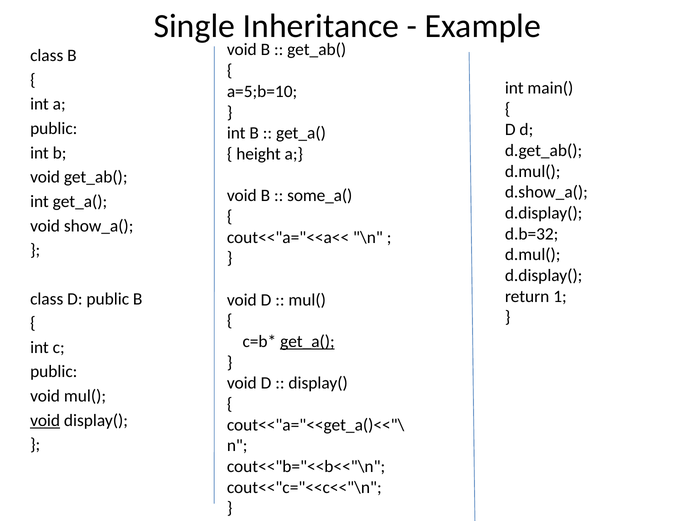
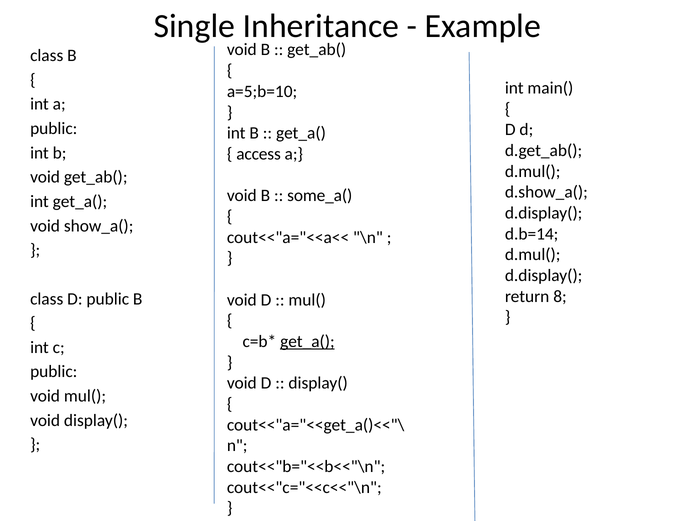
height: height -> access (259, 154)
d.b=32: d.b=32 -> d.b=14 (532, 234)
1: 1 -> 8 (560, 297)
void underline: present -> none (45, 421)
